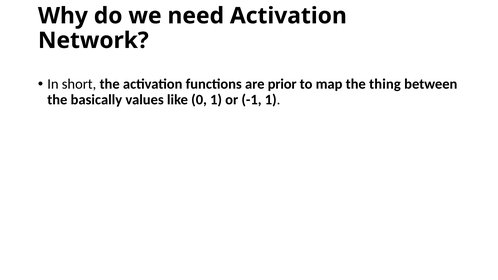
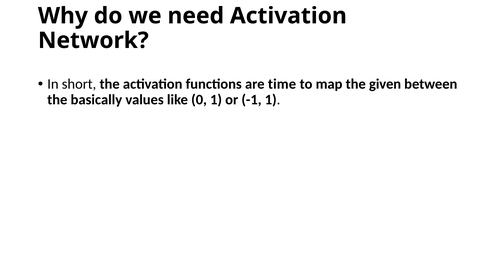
prior: prior -> time (282, 84)
thing: thing -> given (385, 84)
